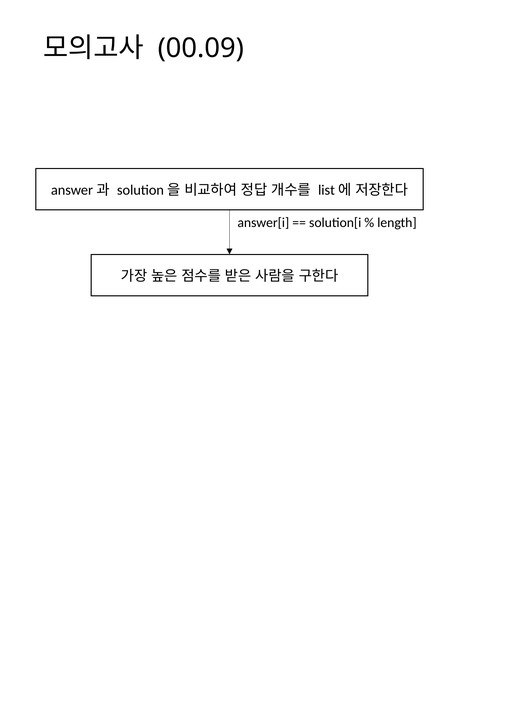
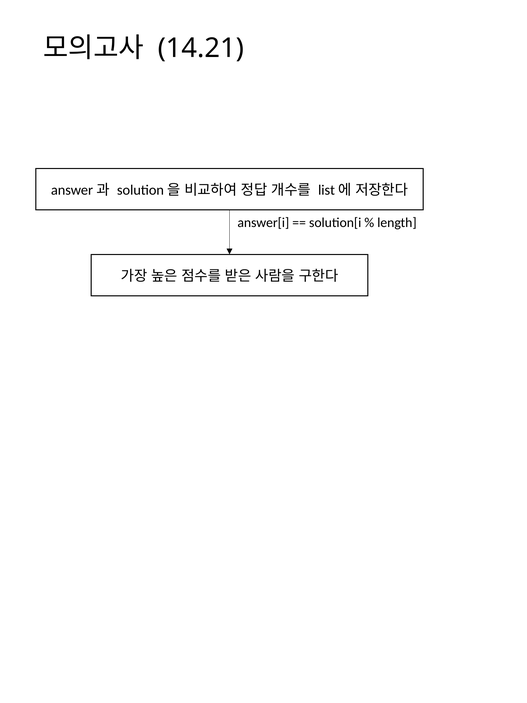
00.09: 00.09 -> 14.21 (201, 48)
